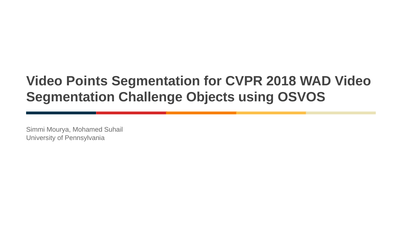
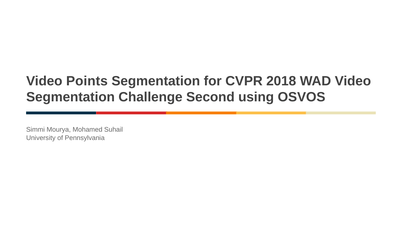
Objects: Objects -> Second (210, 97)
